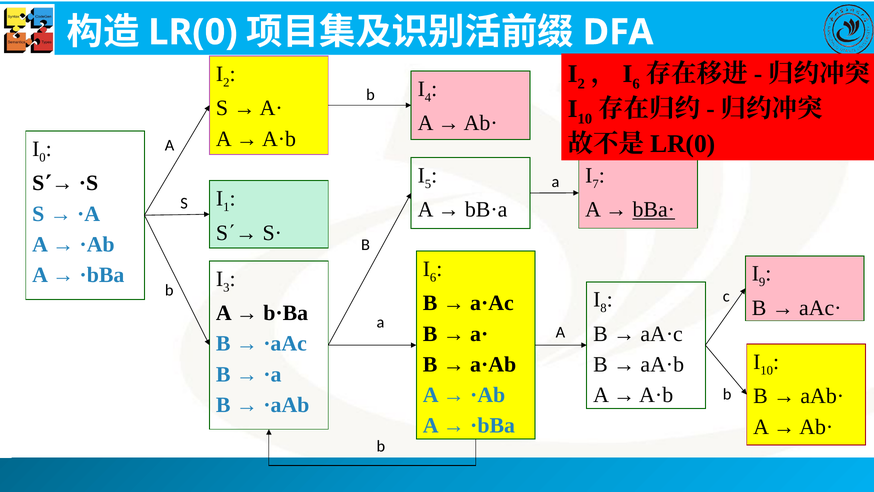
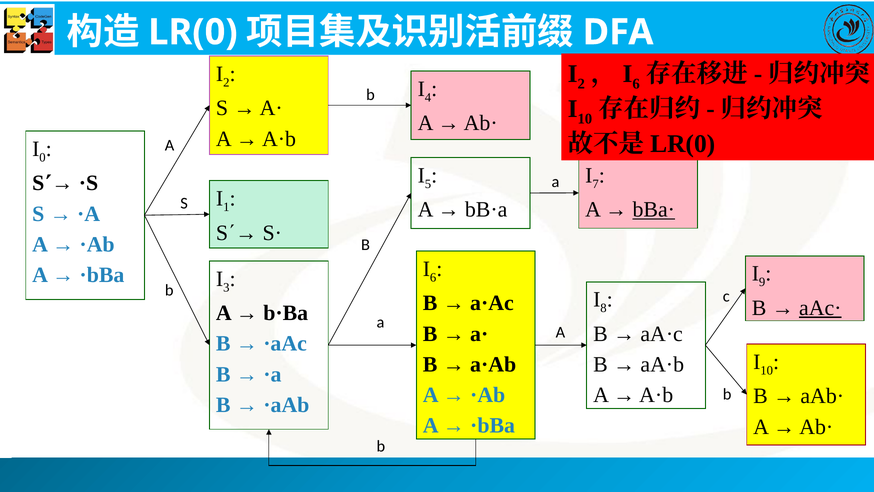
aAc· underline: none -> present (820, 308)
